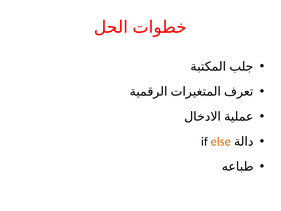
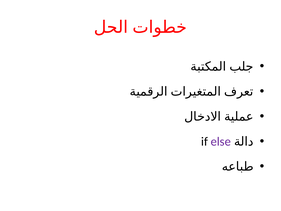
else colour: orange -> purple (221, 141)
